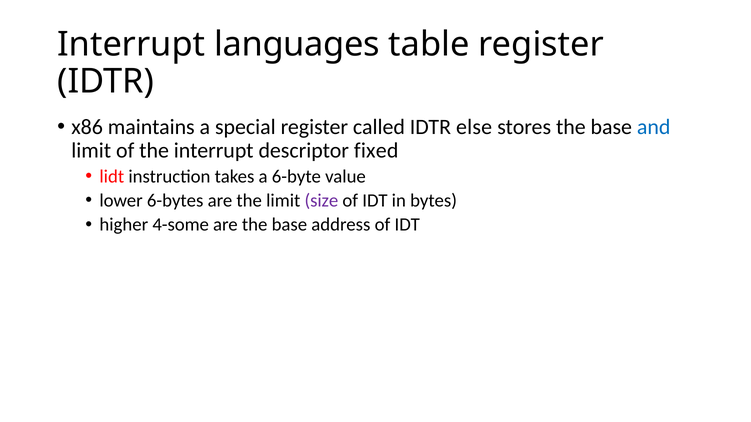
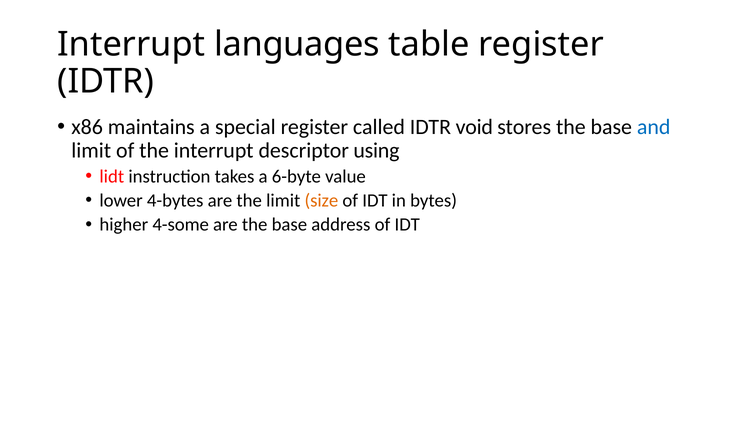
else: else -> void (474, 127)
fixed: fixed -> using (376, 151)
6-bytes: 6-bytes -> 4-bytes (175, 201)
size colour: purple -> orange (321, 201)
